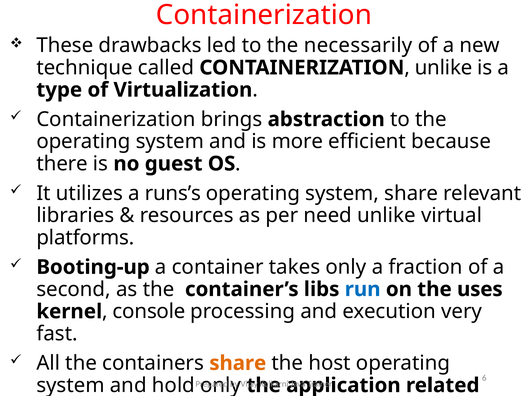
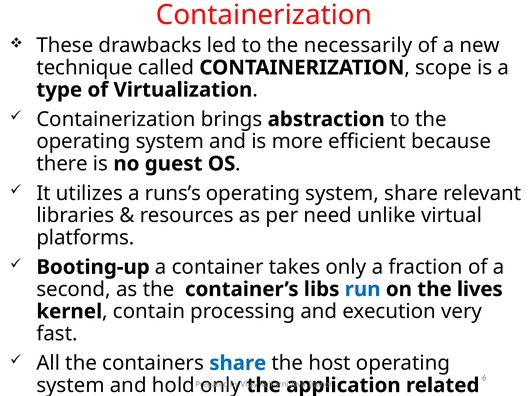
unlike: unlike -> scope (443, 68)
uses: uses -> lives (480, 289)
console: console -> contain (149, 311)
share colour: orange -> blue (238, 363)
